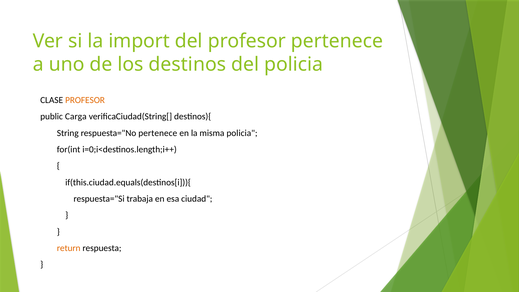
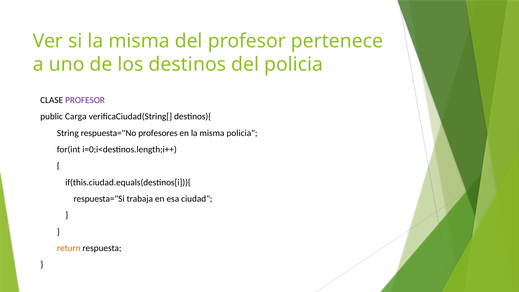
si la import: import -> misma (139, 41)
PROFESOR colour: orange -> purple (85, 100)
respuesta="No pertenece: pertenece -> profesores (158, 133)
